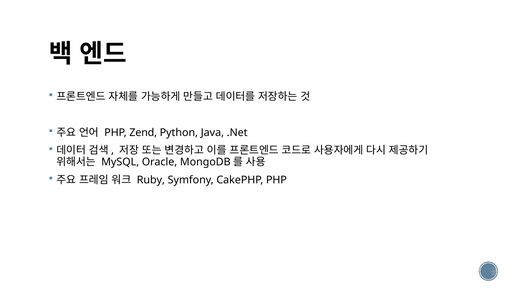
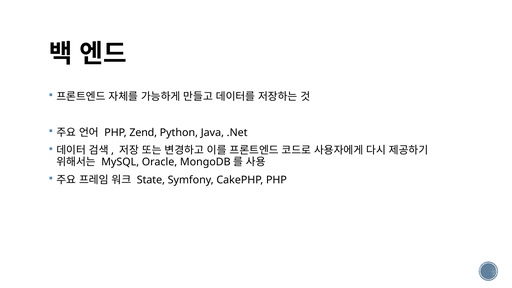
Ruby: Ruby -> State (151, 180)
